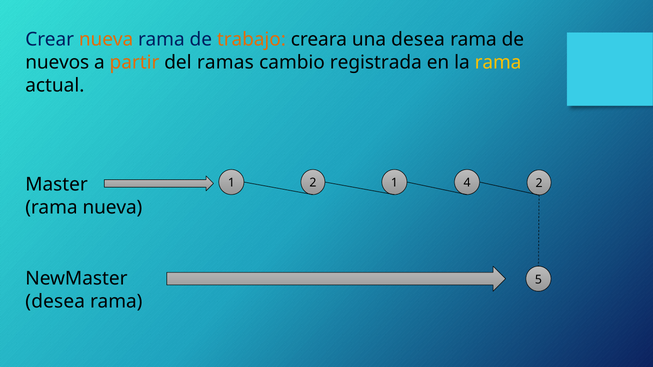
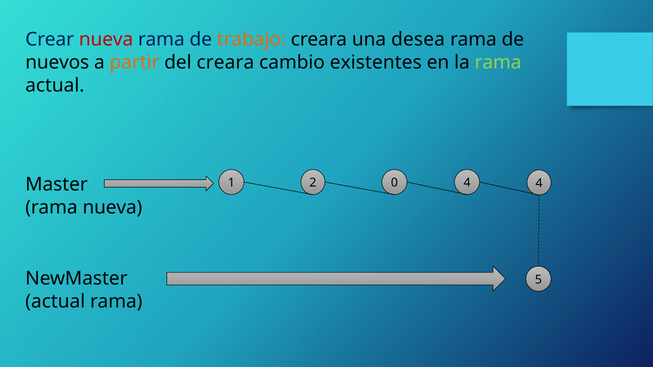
nueva colour: orange -> red (106, 40)
del ramas: ramas -> creara (225, 63)
registrada: registrada -> existentes (376, 63)
rama colour: yellow -> light green (498, 63)
2 1: 1 -> 0 (394, 183)
4 2: 2 -> 4 (539, 183)
desea: desea -> actual (55, 302)
